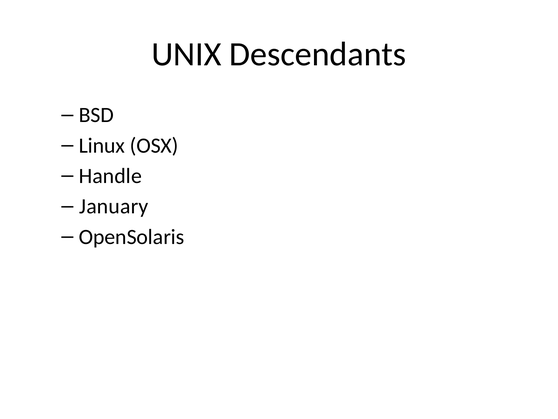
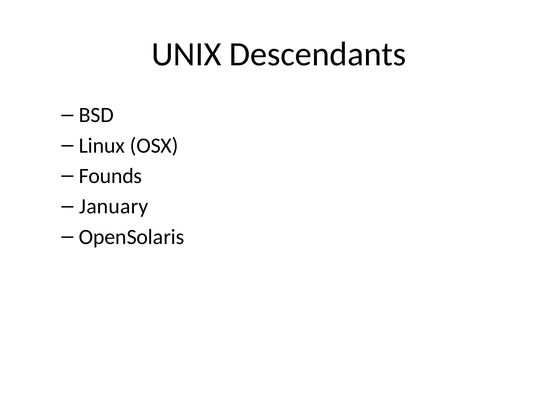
Handle: Handle -> Founds (110, 176)
